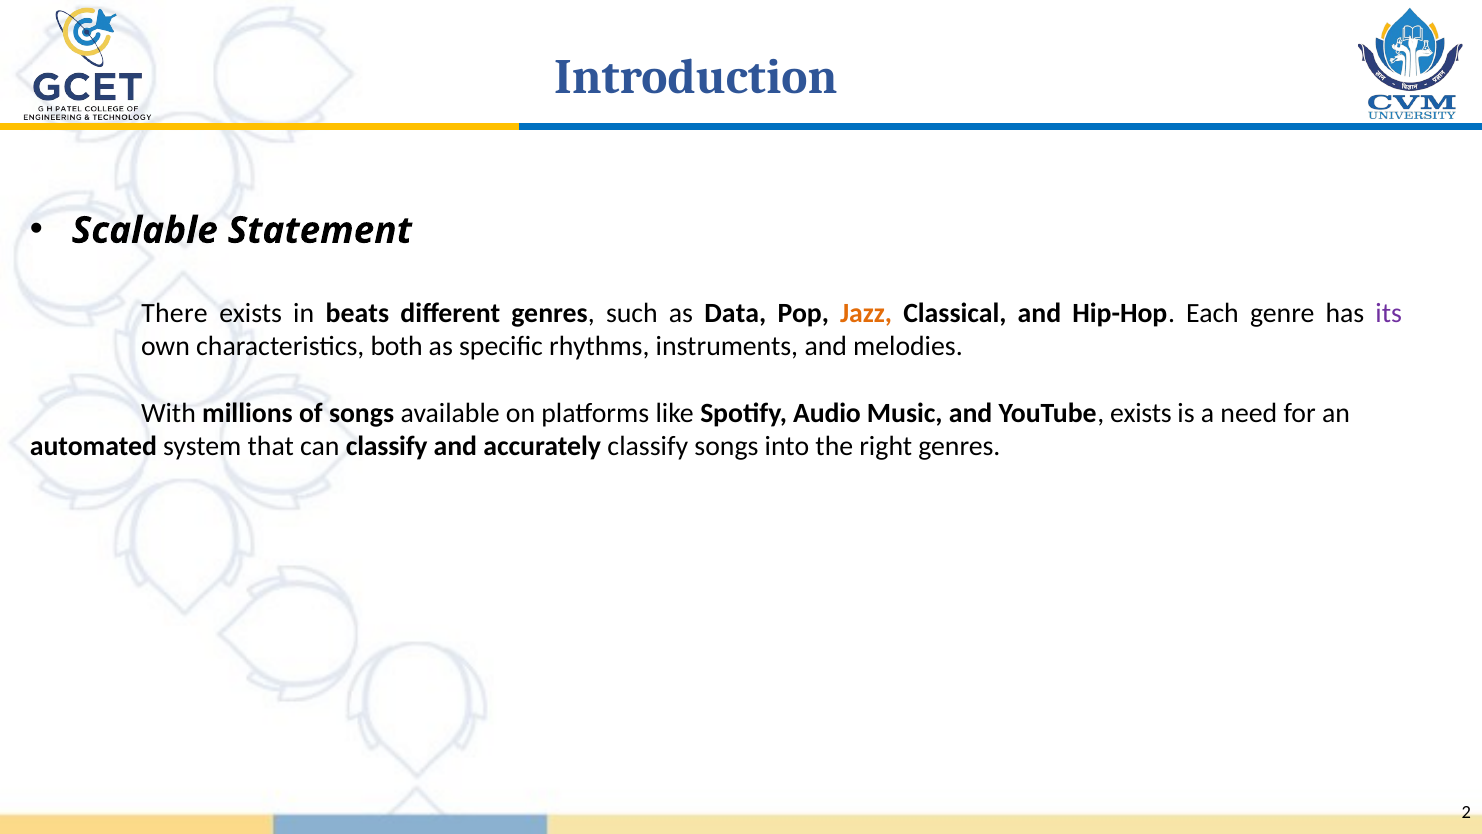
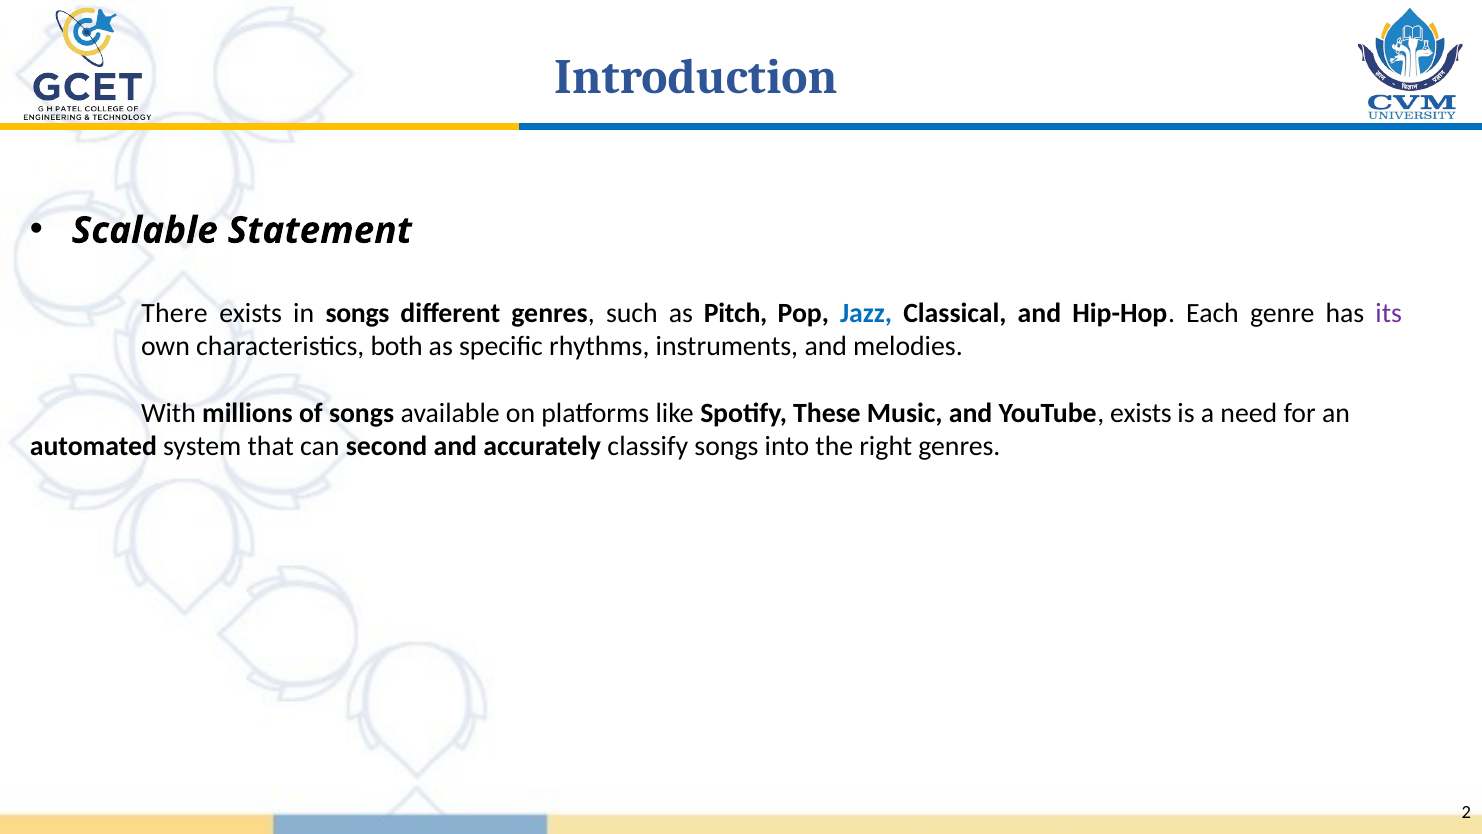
in beats: beats -> songs (358, 313)
Data: Data -> Pitch (736, 313)
Jazz colour: orange -> blue (866, 313)
Audio: Audio -> These (827, 413)
can classify: classify -> second (387, 447)
